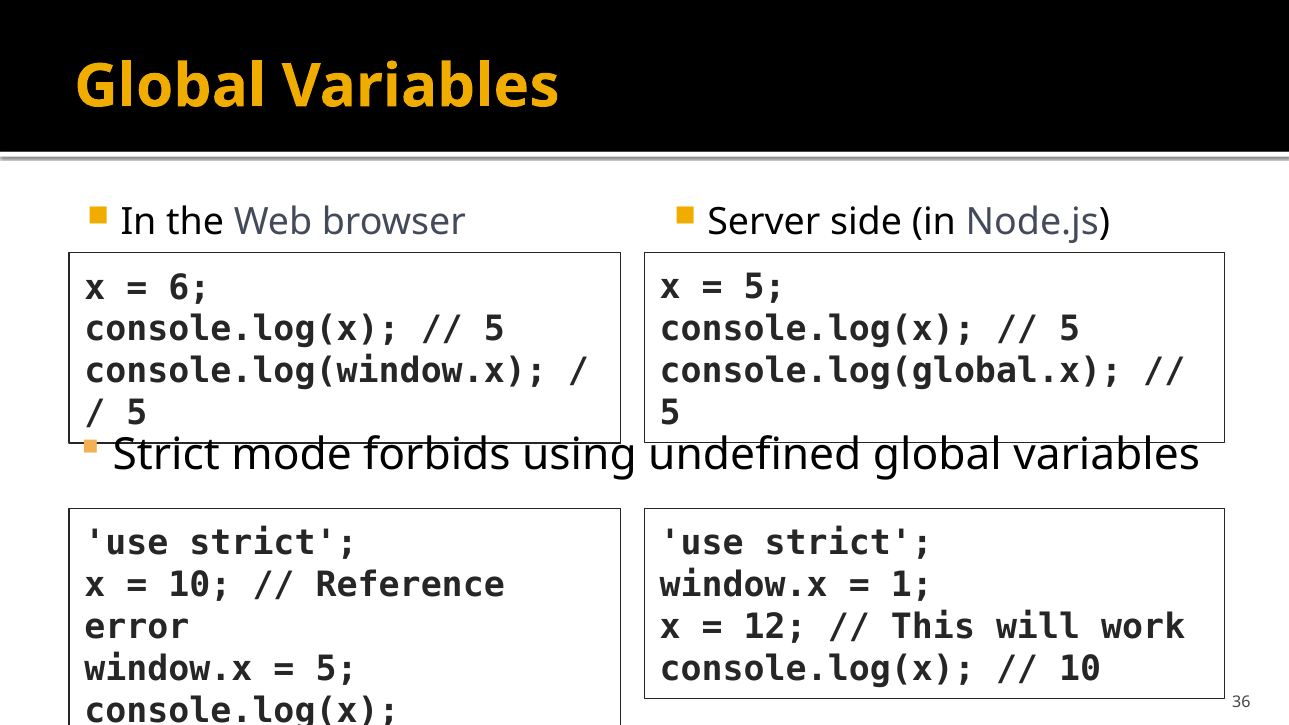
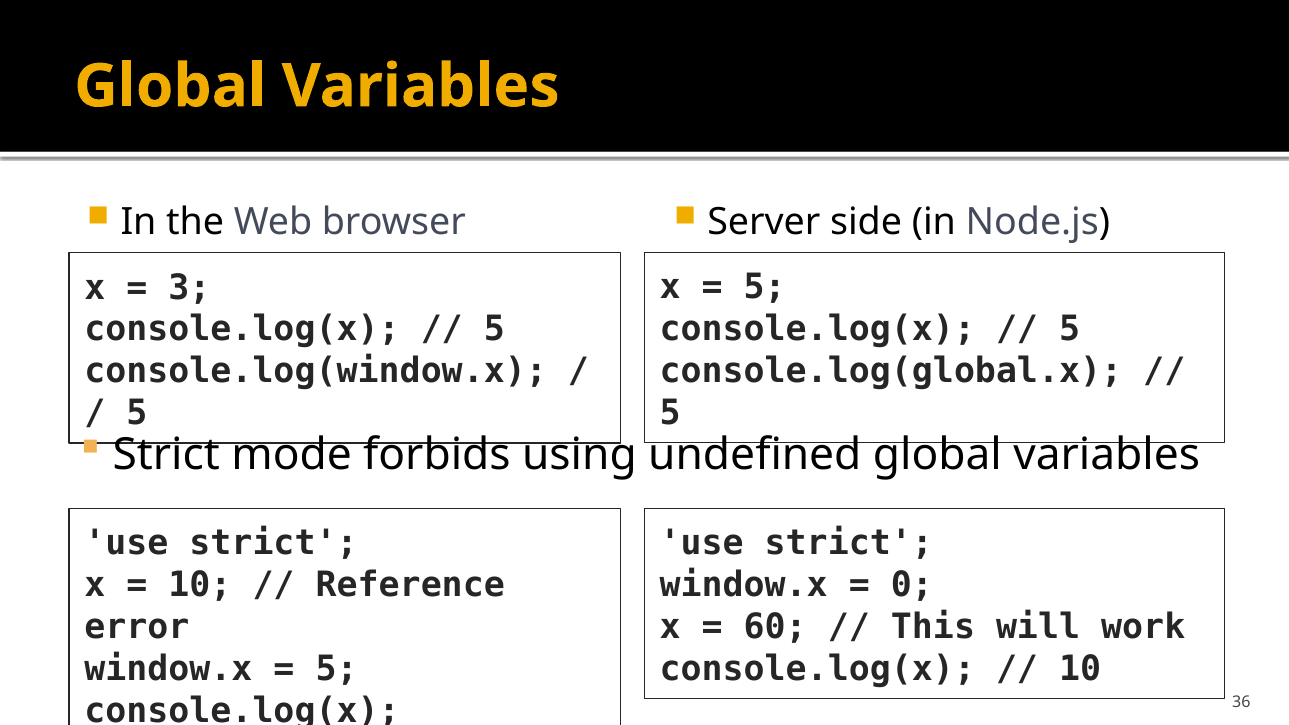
6: 6 -> 3 (189, 288)
1: 1 -> 0 (912, 585)
12: 12 -> 60 (775, 627)
